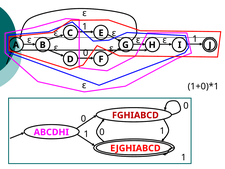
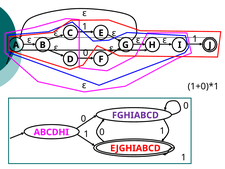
FGHIABCD colour: red -> purple (135, 115)
